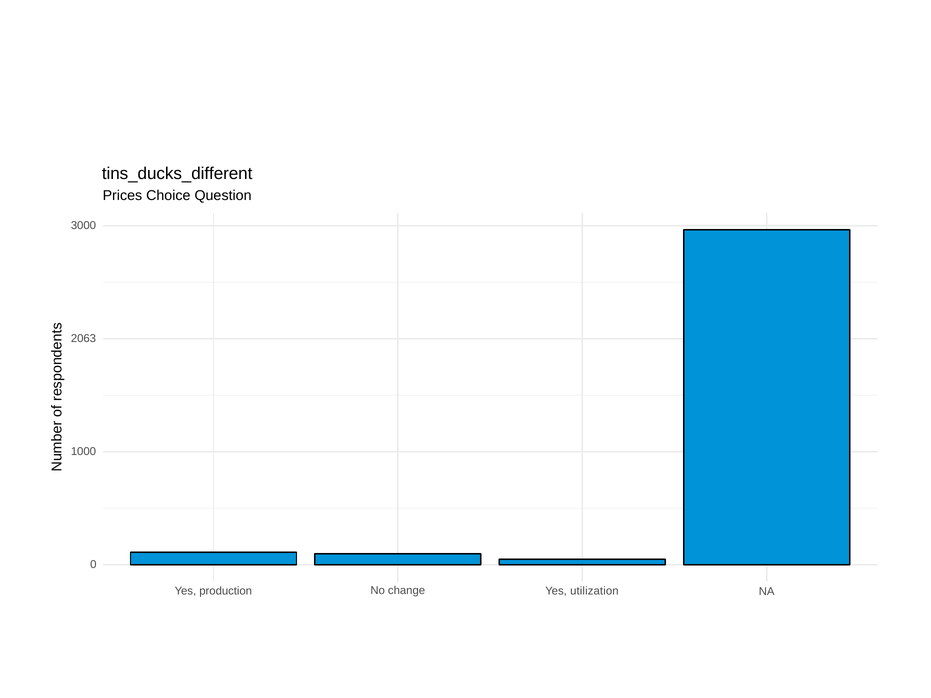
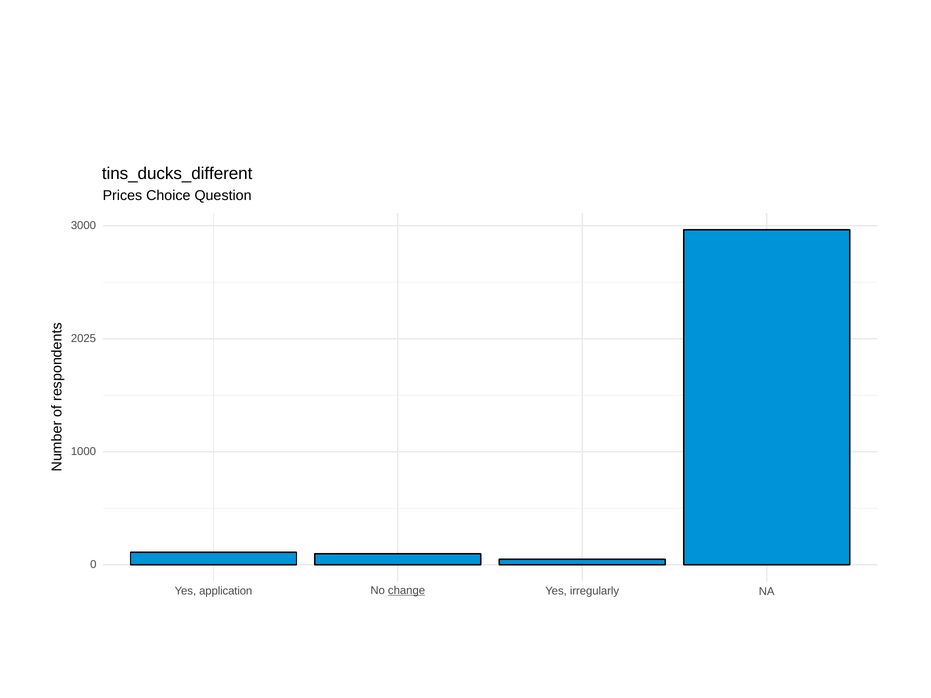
2063: 2063 -> 2025 (83, 338)
production: production -> application (226, 591)
change underline: none -> present (407, 591)
utilization: utilization -> irregularly (594, 591)
